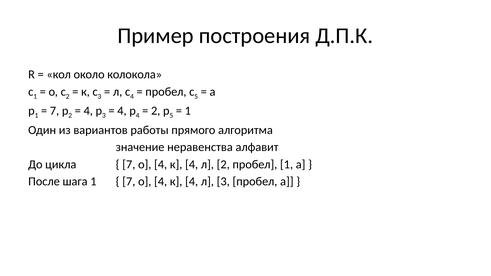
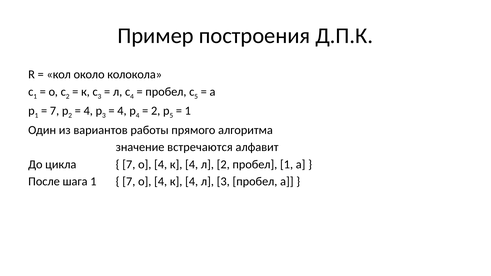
неравенства: неравенства -> встречаются (200, 147)
